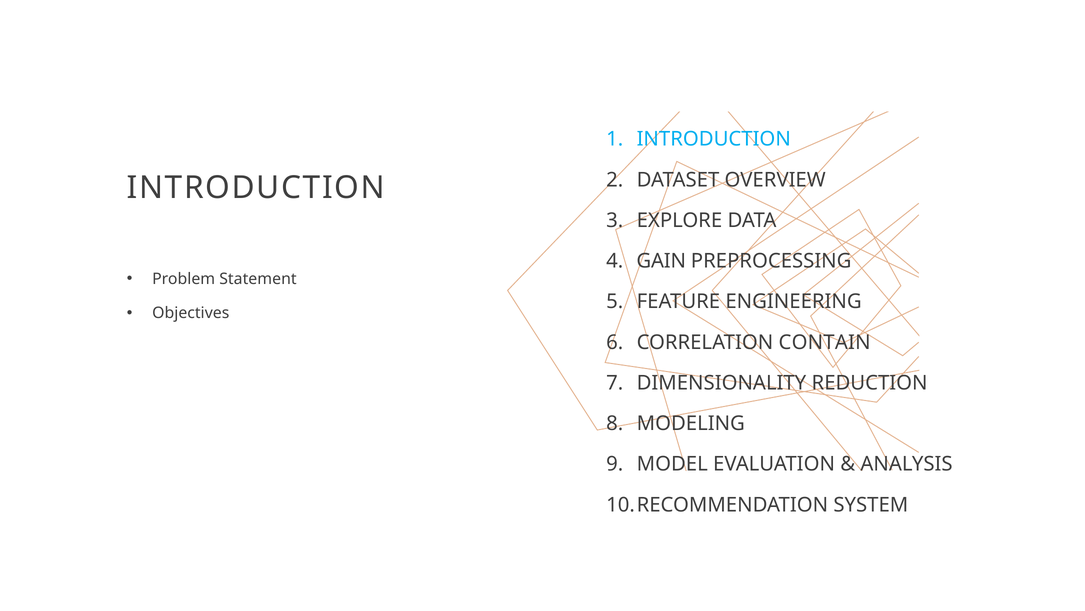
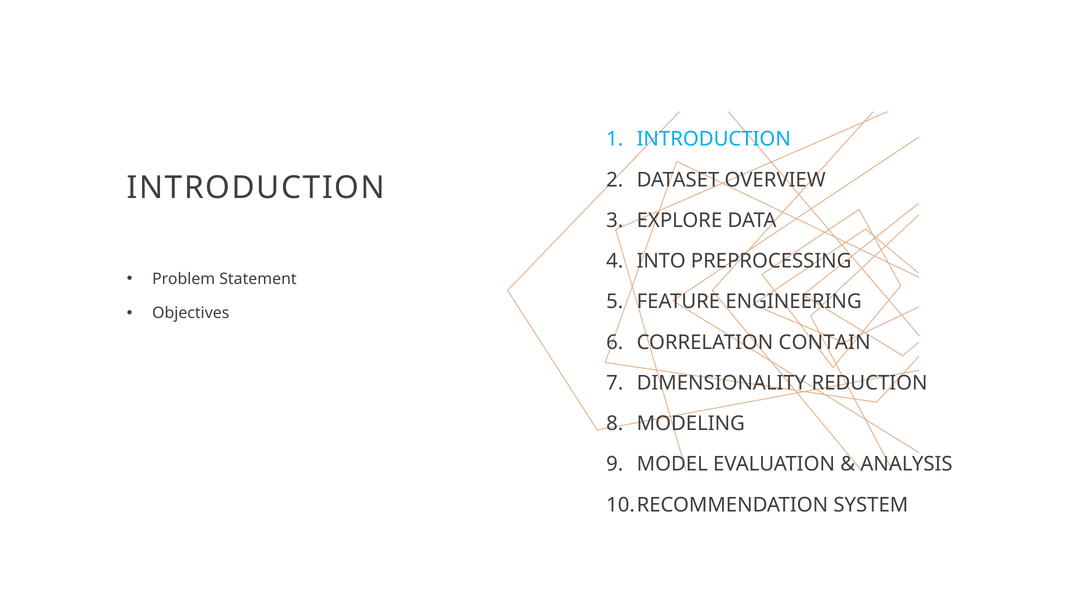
GAIN: GAIN -> INTO (661, 261)
